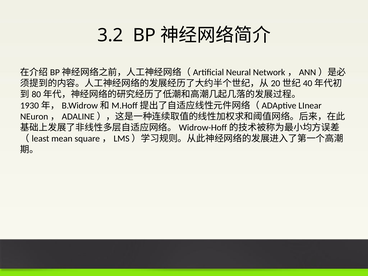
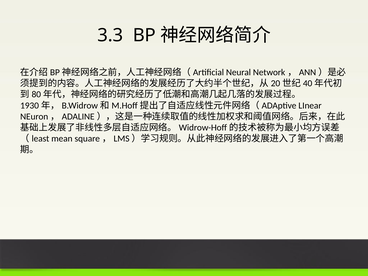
3.2: 3.2 -> 3.3 (110, 35)
